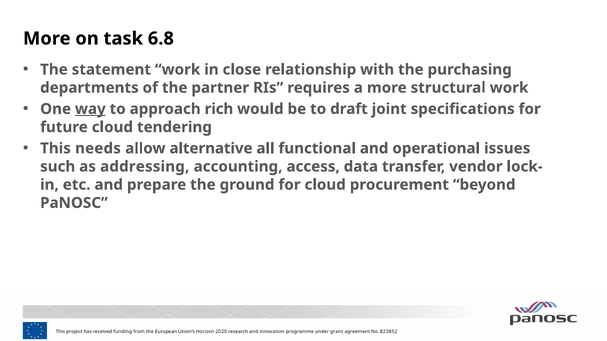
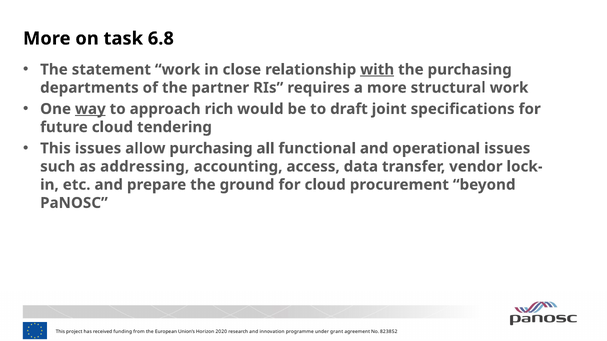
with underline: none -> present (377, 70)
This needs: needs -> issues (98, 149)
allow alternative: alternative -> purchasing (211, 149)
